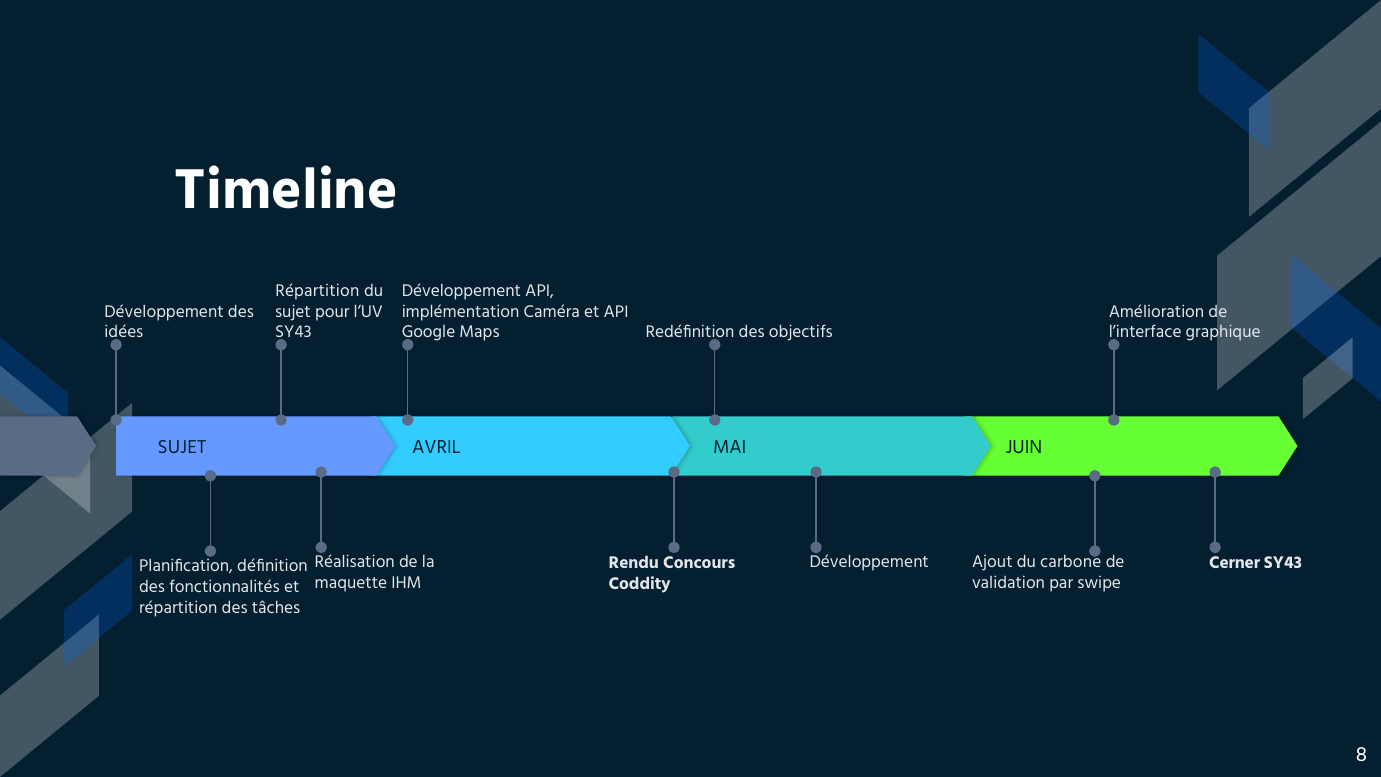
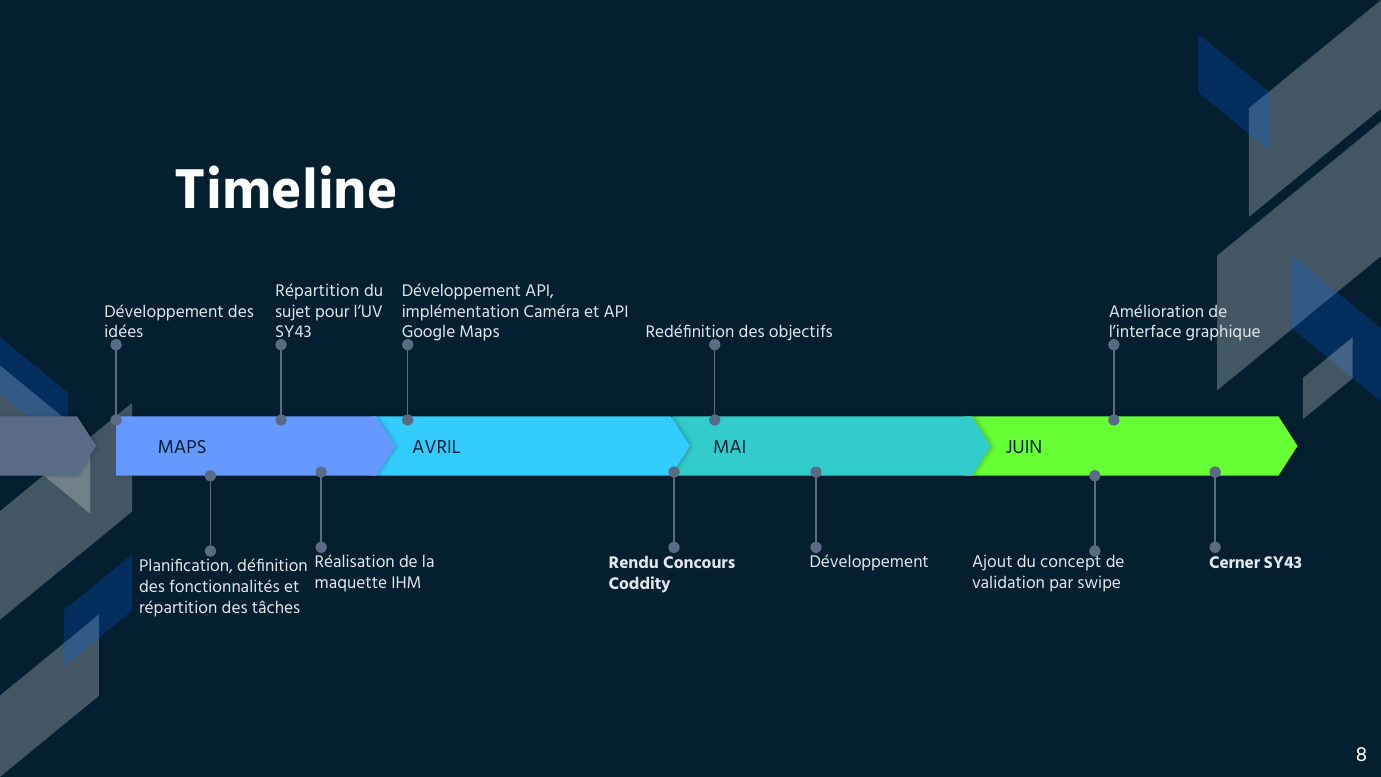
SUJET: SUJET -> MAPS (182, 447)
carbone: carbone -> concept (1071, 562)
